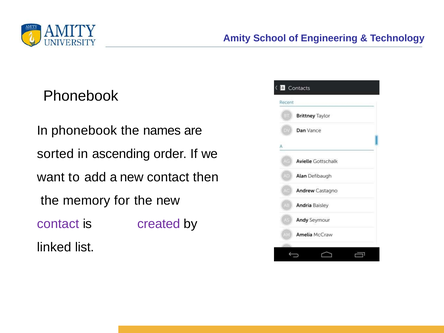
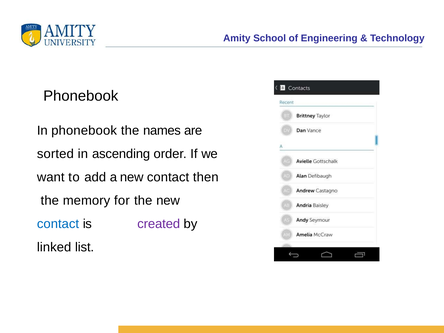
contact colour: purple -> blue (58, 224)
